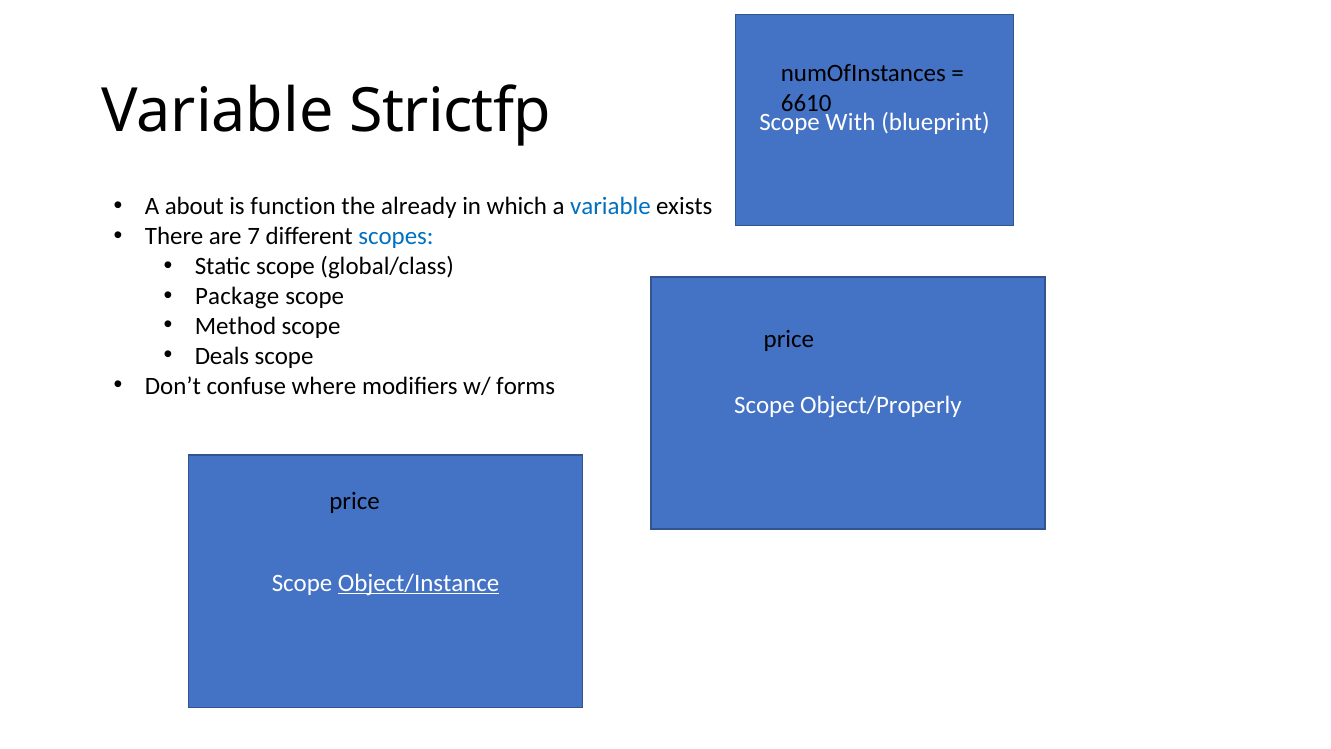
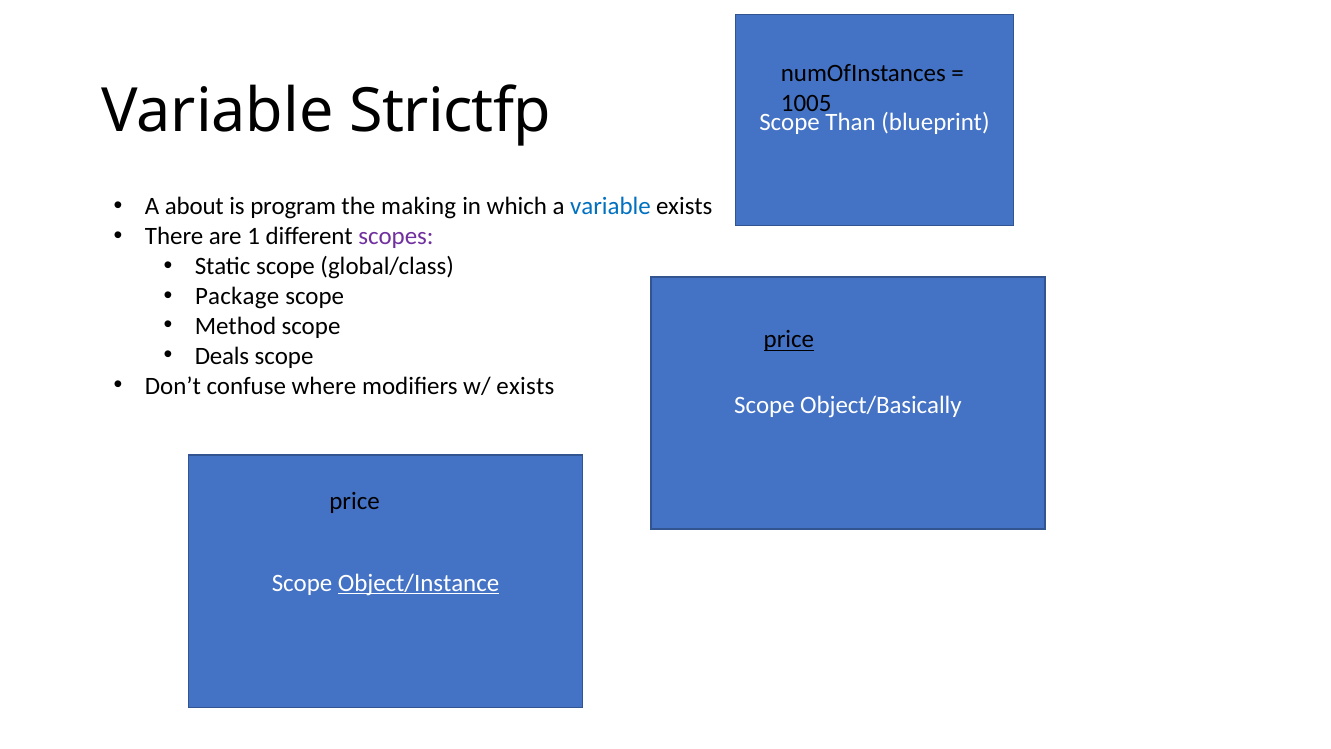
6610: 6610 -> 1005 (806, 103)
With: With -> Than (851, 122)
function: function -> program (293, 206)
already: already -> making (419, 206)
7: 7 -> 1 (254, 236)
scopes colour: blue -> purple (396, 236)
price underline: none -> present (789, 340)
w/ forms: forms -> exists (525, 386)
Object/Properly: Object/Properly -> Object/Basically (881, 405)
